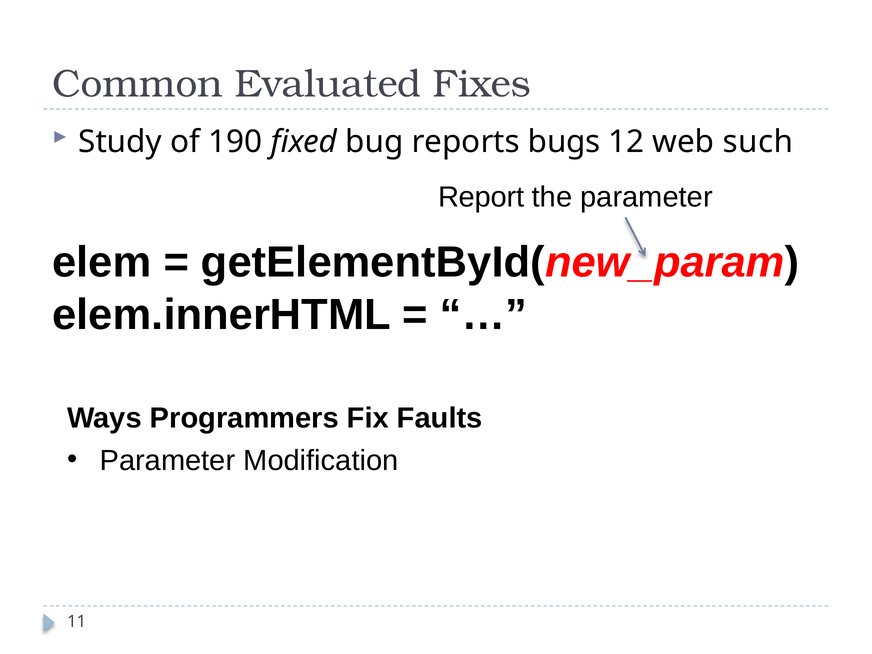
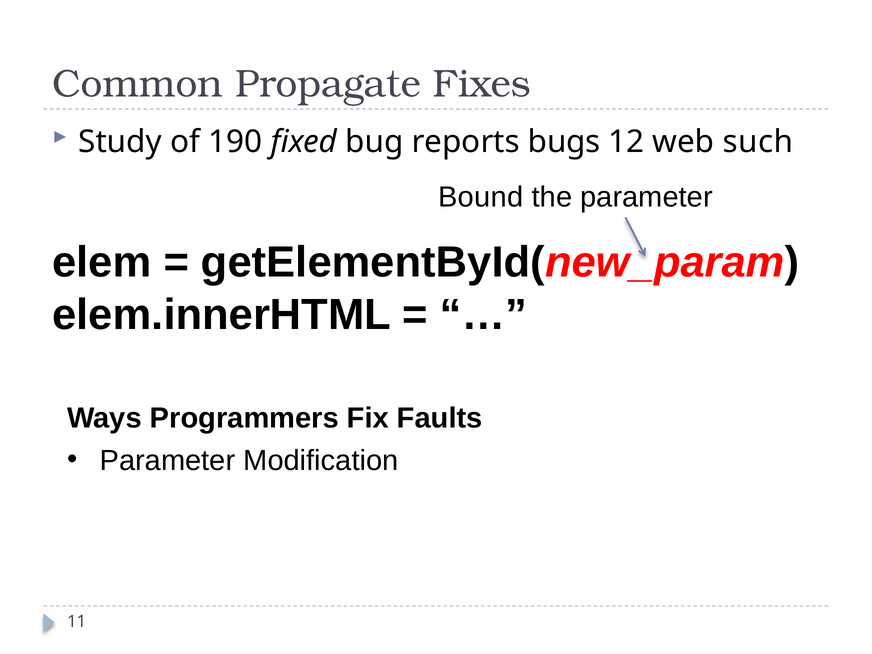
Evaluated: Evaluated -> Propagate (328, 84)
Report: Report -> Bound (481, 197)
